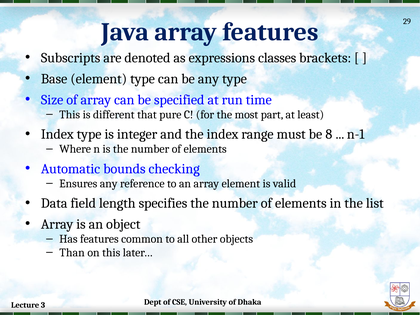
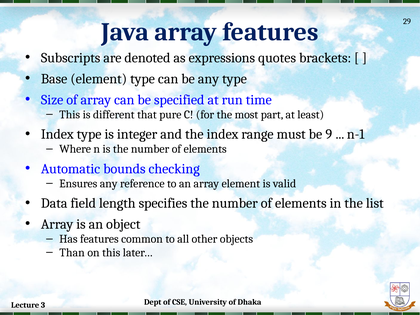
classes: classes -> quotes (277, 58)
8: 8 -> 9 (329, 134)
